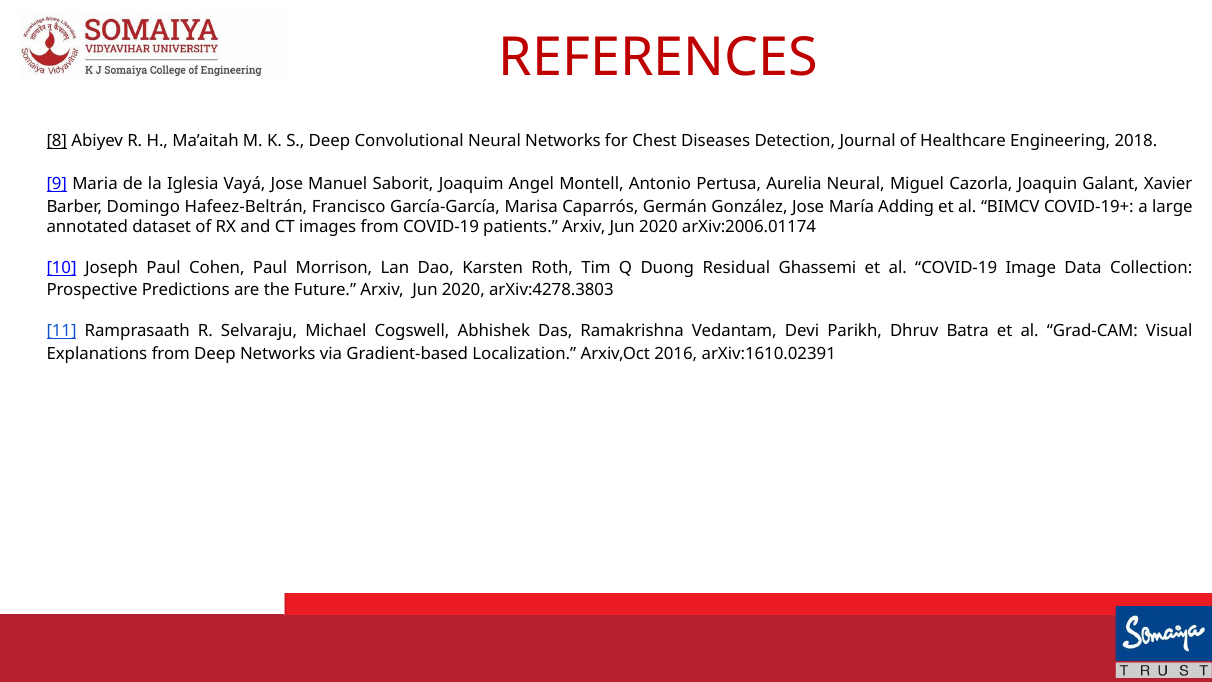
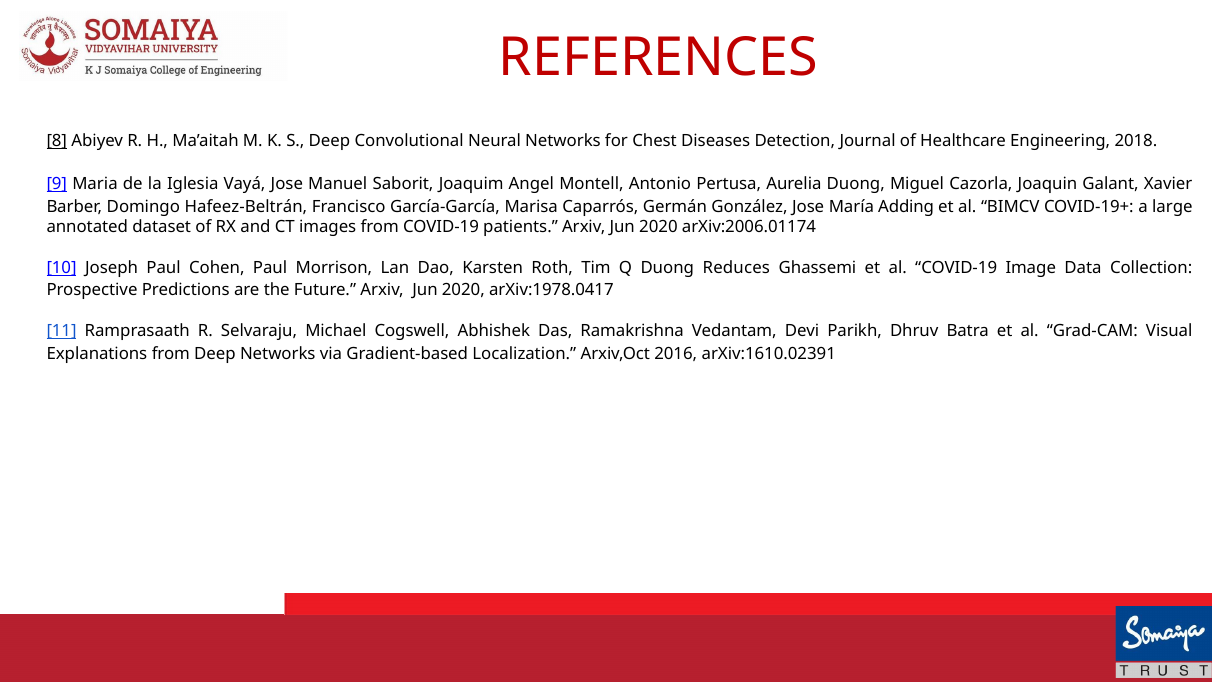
Aurelia Neural: Neural -> Duong (856, 184)
Residual: Residual -> Reduces (736, 268)
arXiv:4278.3803: arXiv:4278.3803 -> arXiv:1978.0417 (551, 290)
